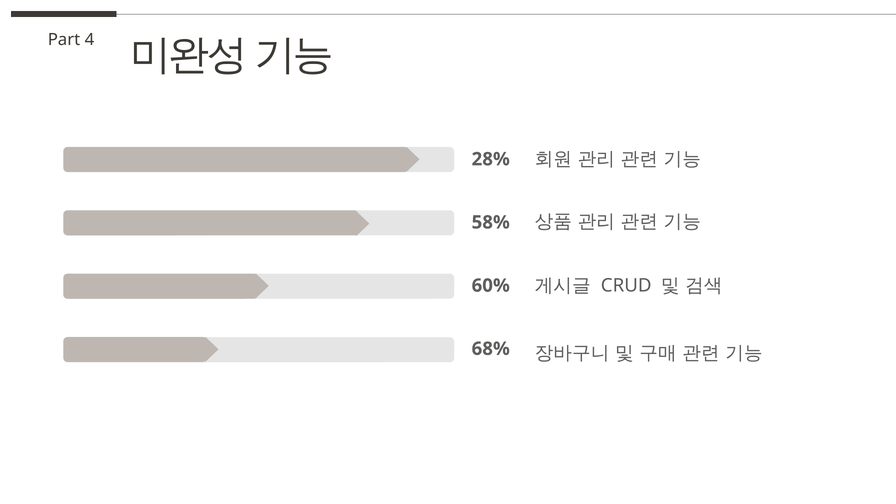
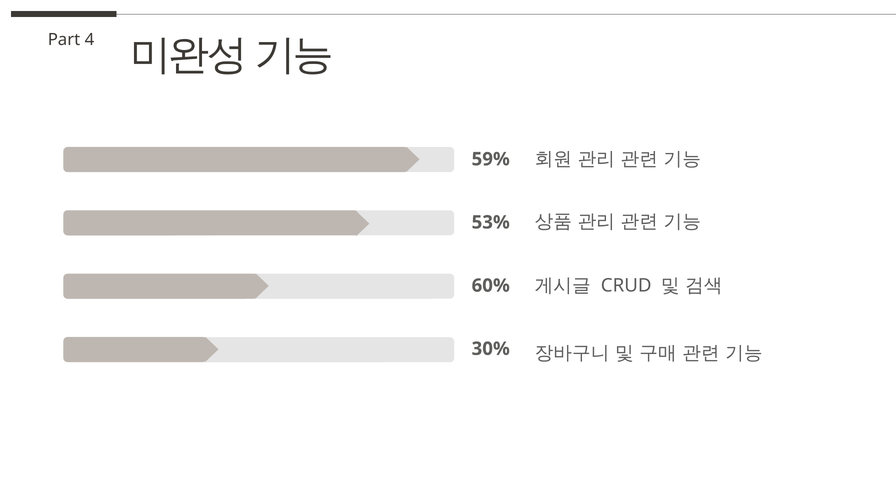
28%: 28% -> 59% (491, 159)
58%: 58% -> 53% (491, 222)
68%: 68% -> 30% (491, 349)
